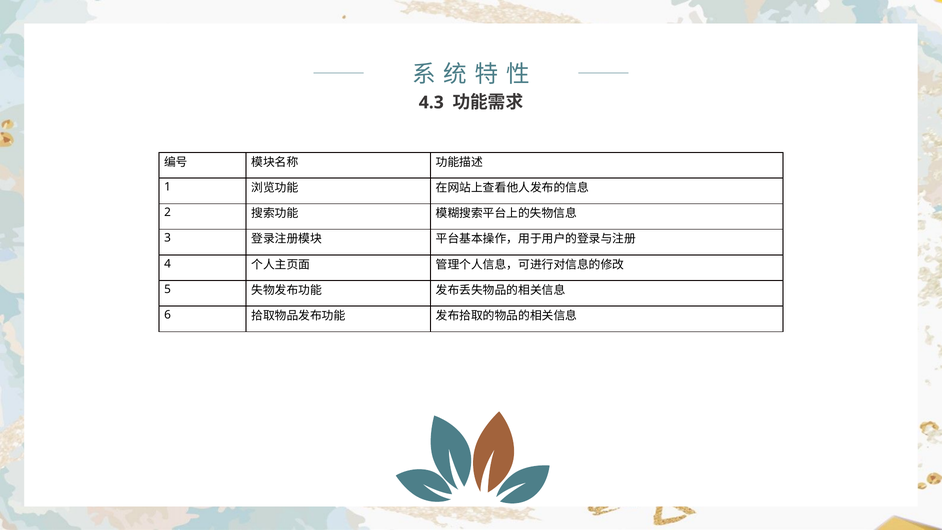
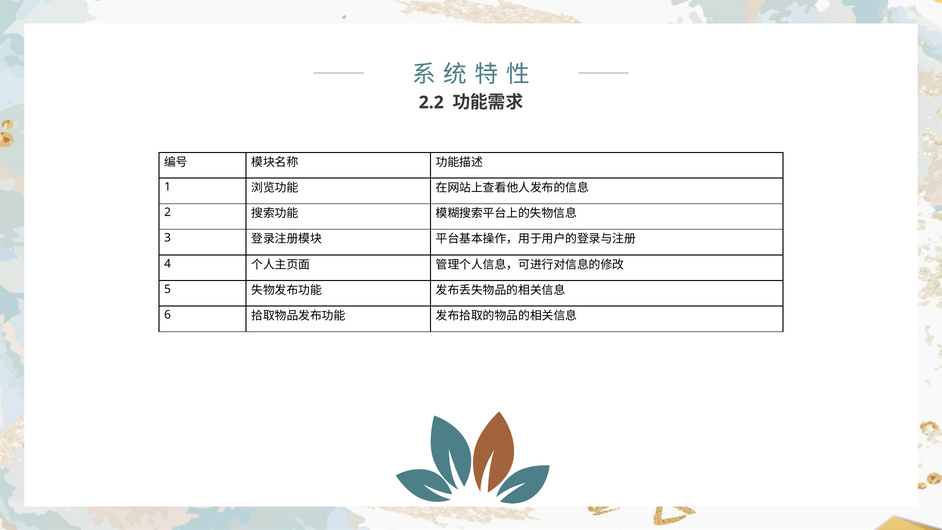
4.3: 4.3 -> 2.2 (431, 102)
